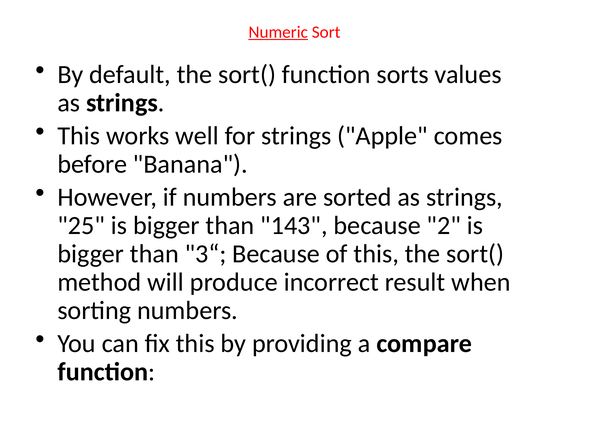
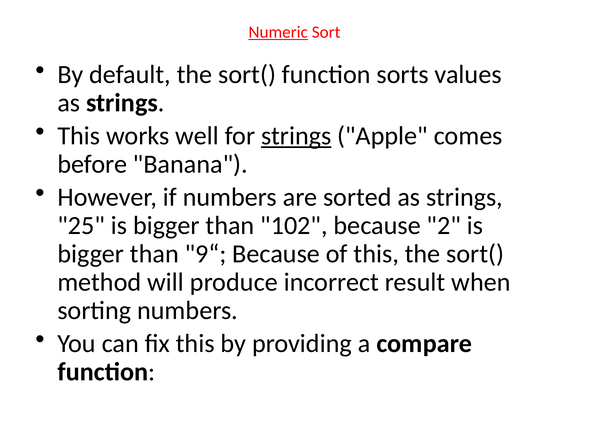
strings underline: none -> present (296, 136)
143: 143 -> 102 (294, 225)
3“: 3“ -> 9“ (206, 254)
